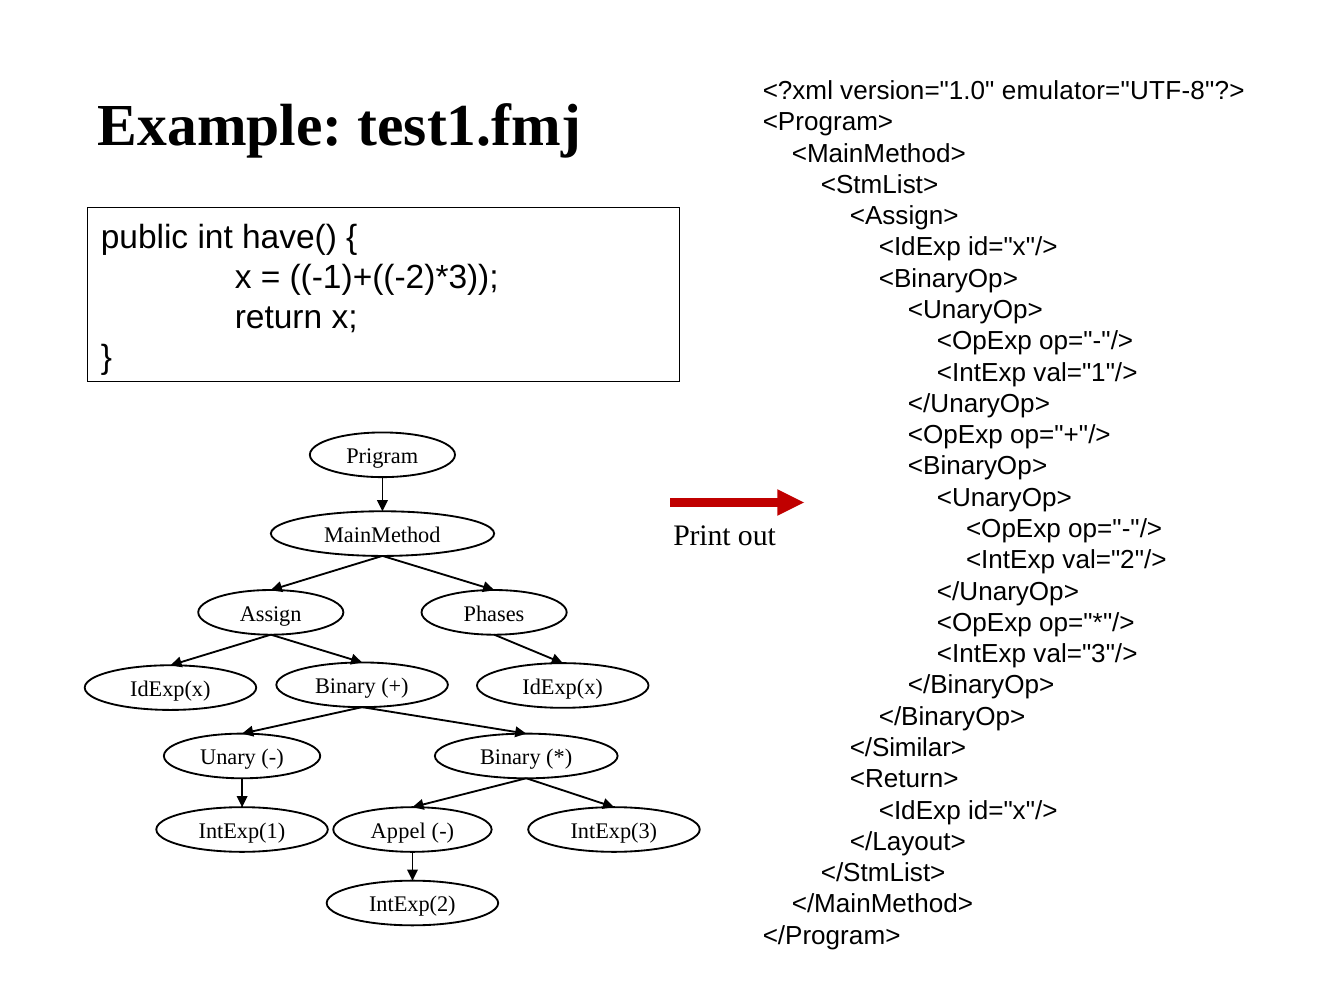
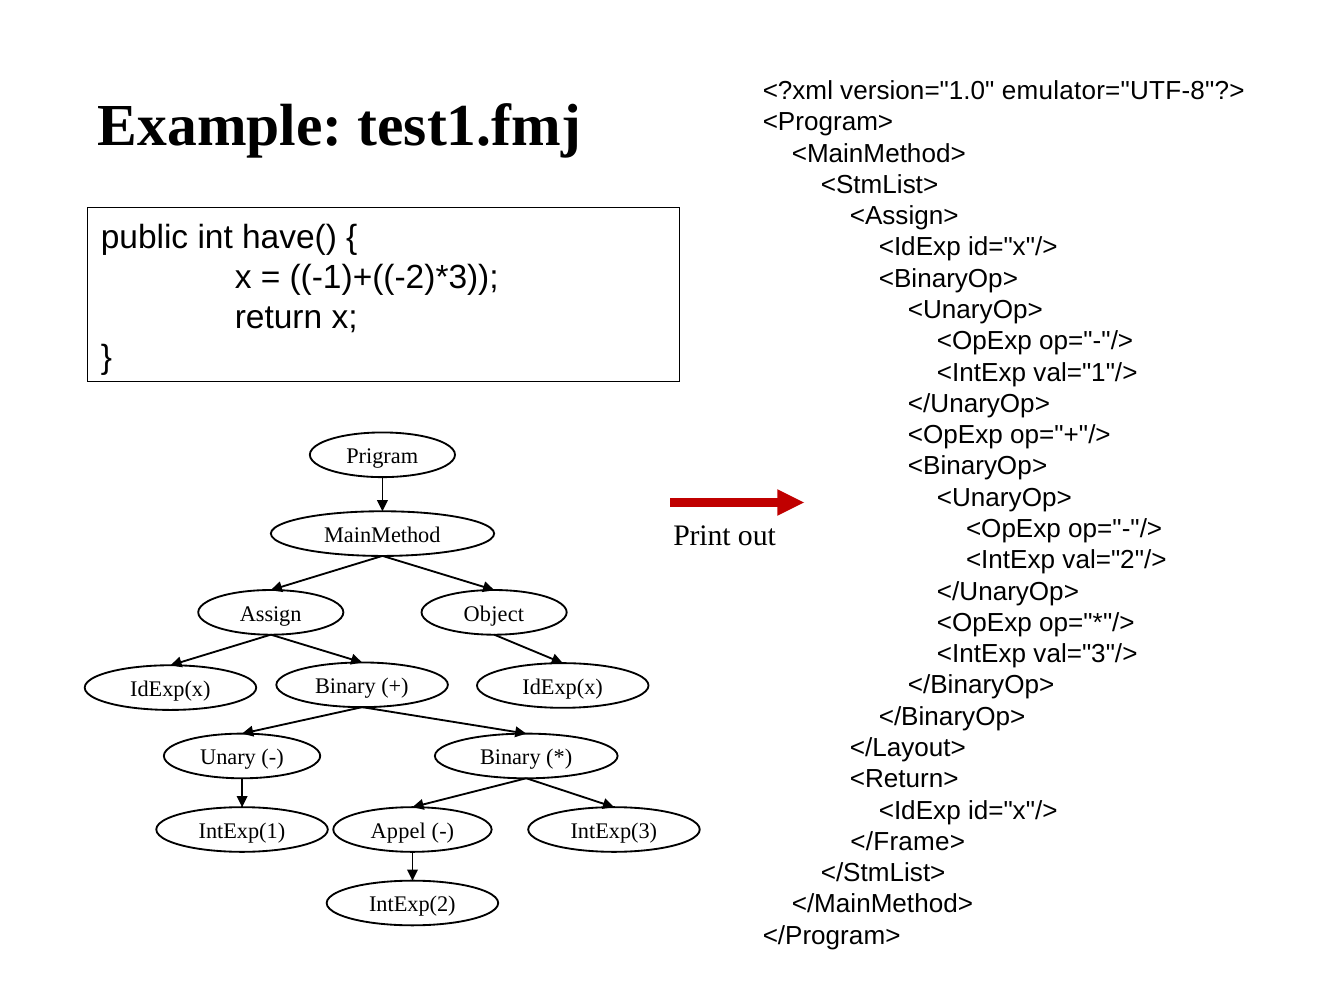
Phases: Phases -> Object (494, 614)
</Similar>: </Similar> -> </Layout> (908, 748)
</Layout>: </Layout> -> </Frame> (908, 842)
